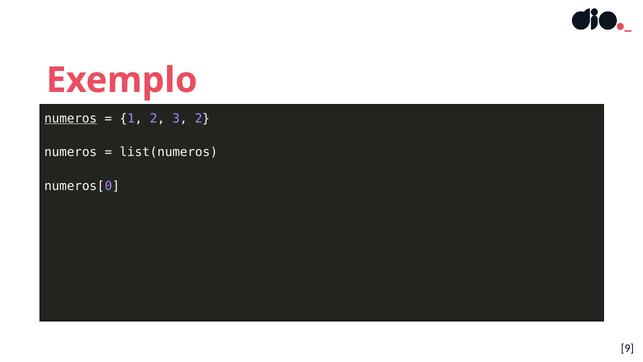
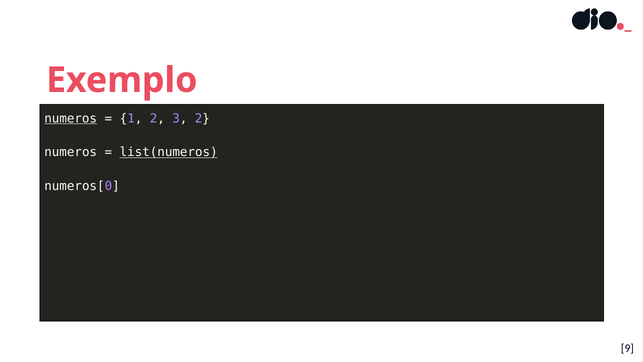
list(numeros underline: none -> present (169, 152)
